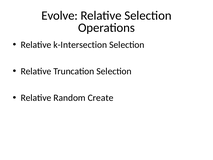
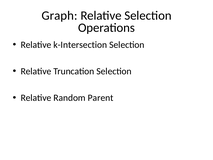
Evolve: Evolve -> Graph (59, 16)
Create: Create -> Parent (101, 98)
